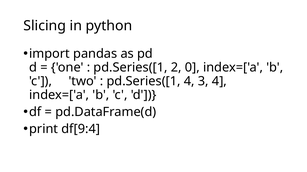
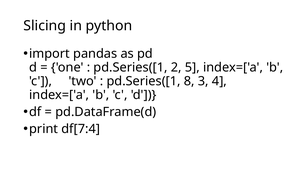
0: 0 -> 5 (192, 68)
pd.Series([1 4: 4 -> 8 (189, 82)
df[9:4: df[9:4 -> df[7:4 (81, 129)
